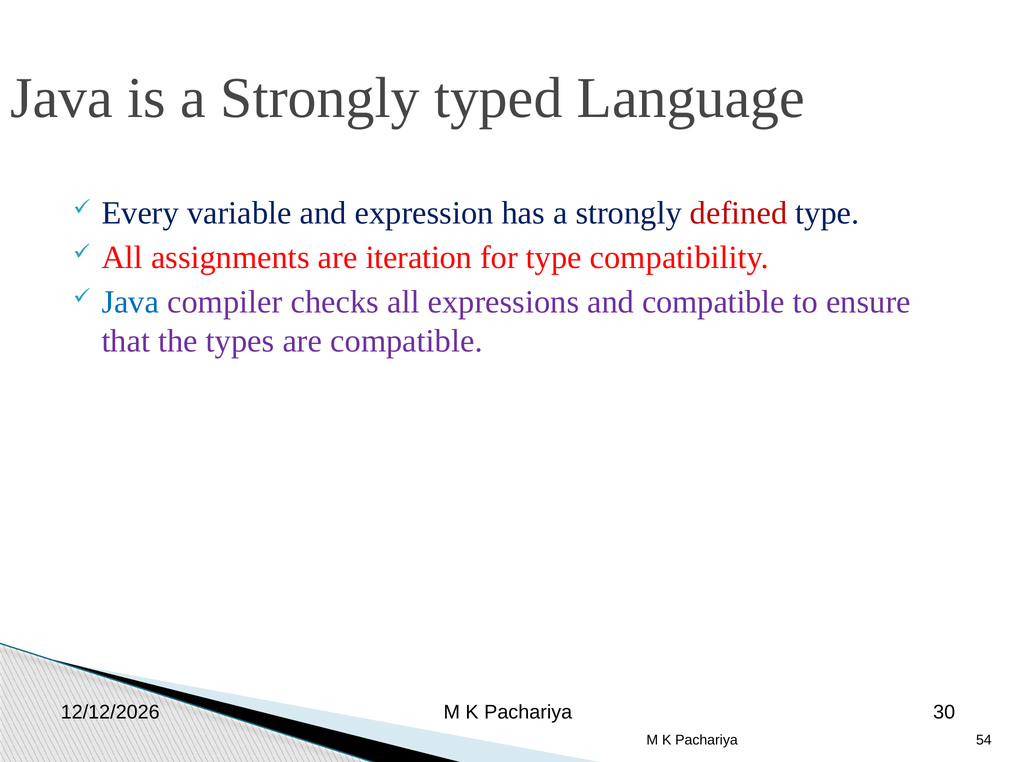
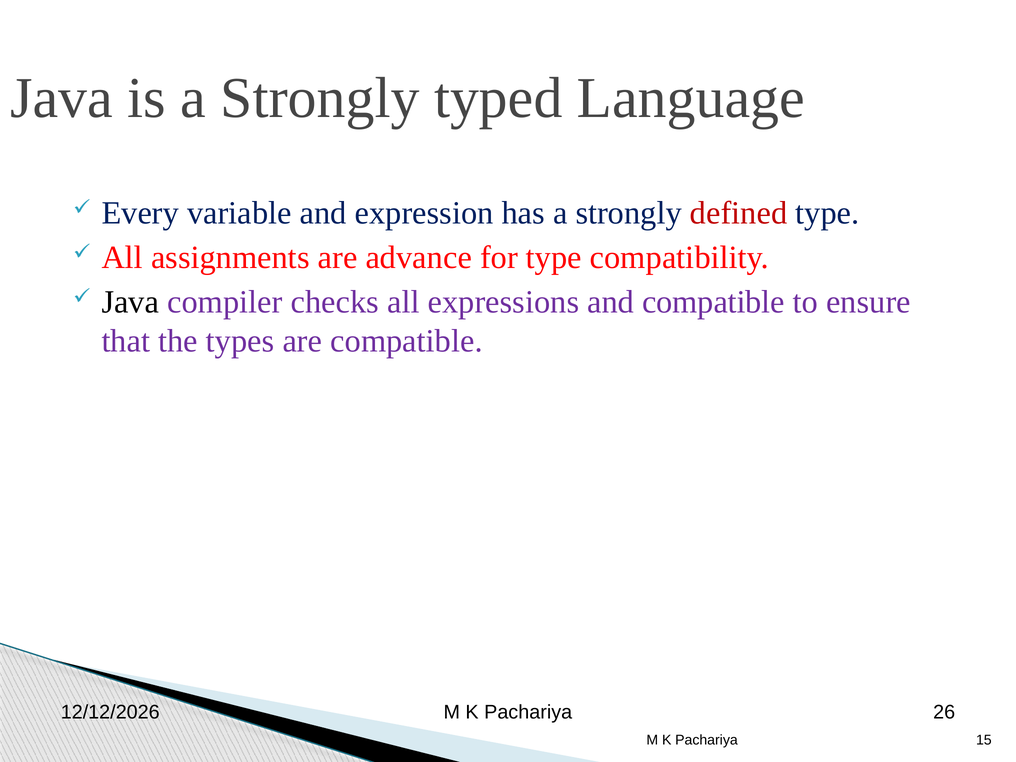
iteration: iteration -> advance (419, 258)
Java colour: blue -> black (130, 302)
30: 30 -> 26 (944, 712)
54: 54 -> 15 (984, 740)
